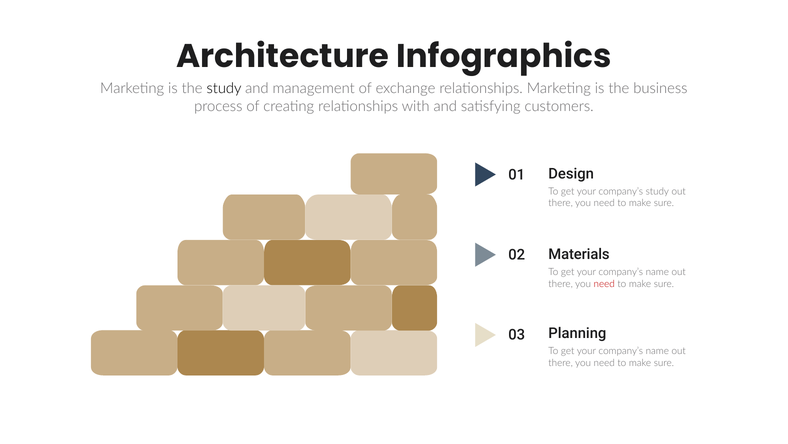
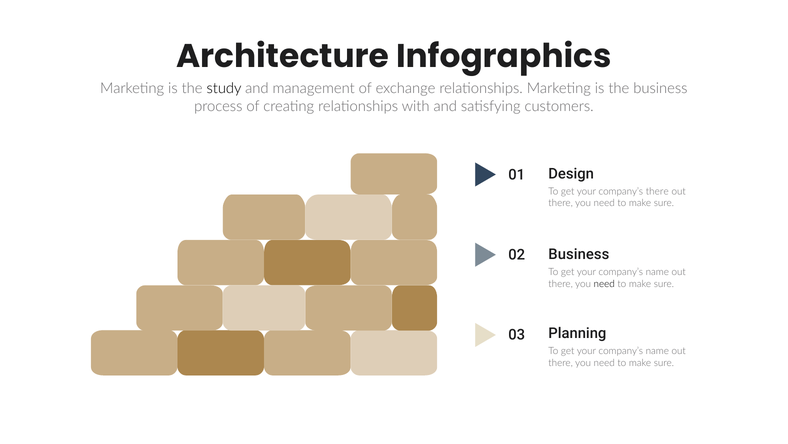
company’s study: study -> there (657, 191)
Materials: Materials -> Business (579, 254)
need colour: red -> black (604, 284)
